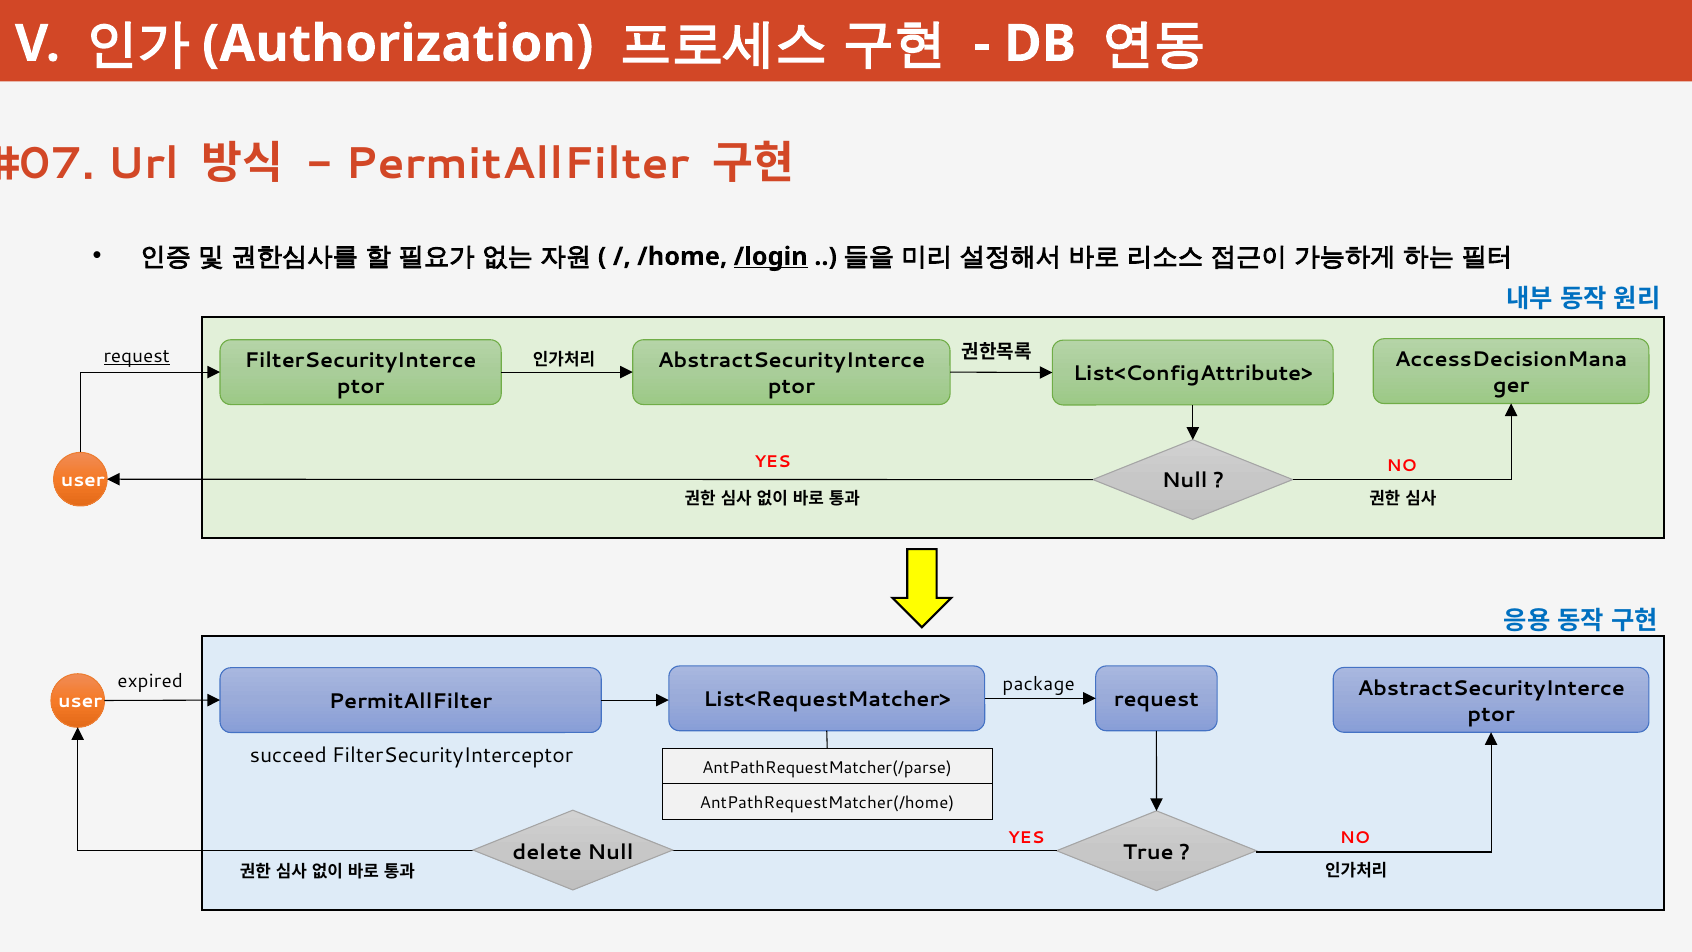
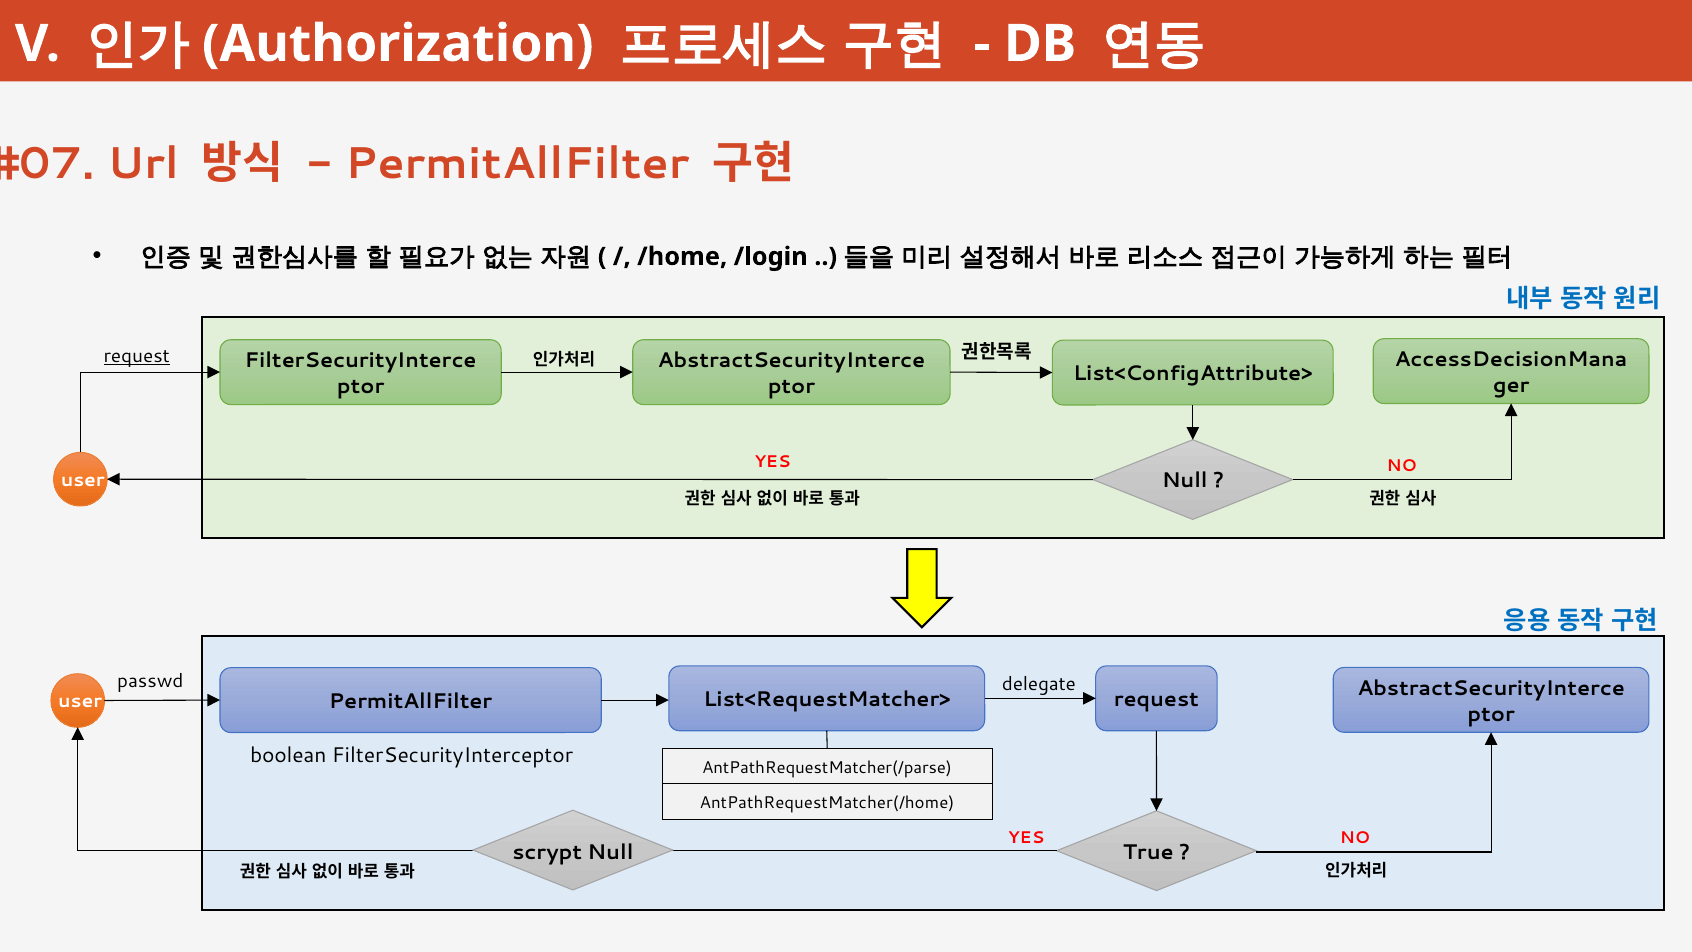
/login underline: present -> none (771, 257)
expired: expired -> passwd (150, 681)
package: package -> delegate (1039, 684)
succeed: succeed -> boolean (288, 756)
delete: delete -> scrypt (547, 852)
